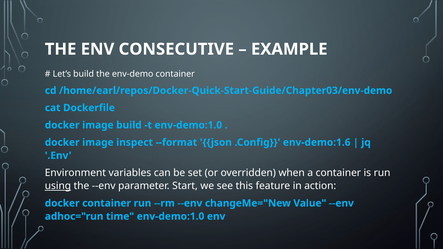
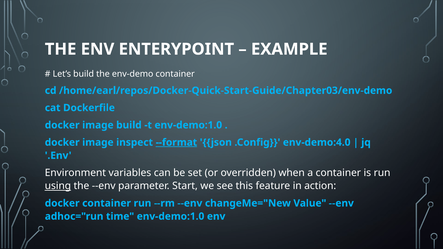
CONSECUTIVE: CONSECUTIVE -> ENTERYPOINT (176, 49)
--format underline: none -> present (176, 142)
env-demo:1.6: env-demo:1.6 -> env-demo:4.0 (317, 142)
